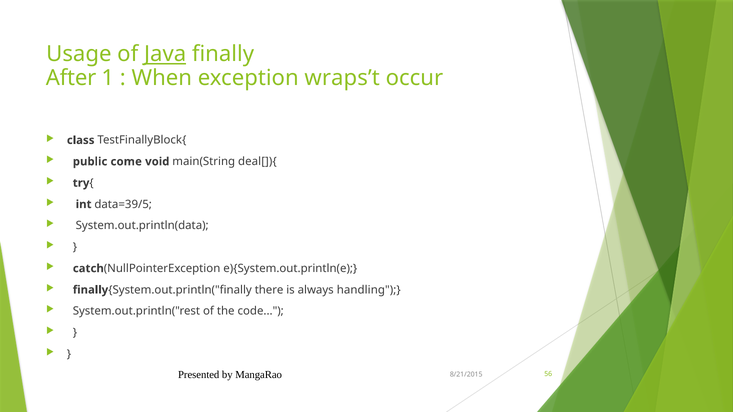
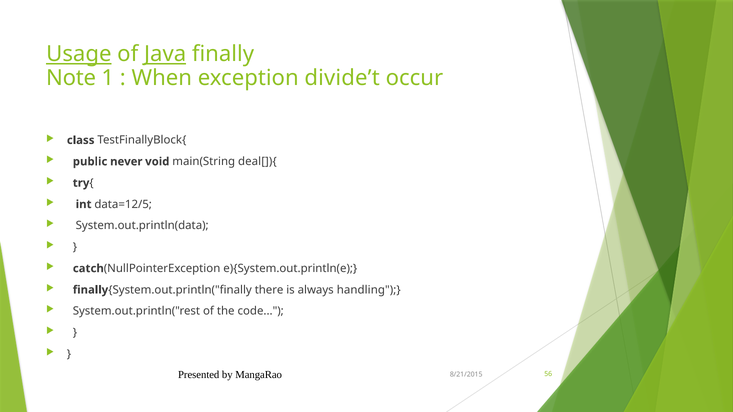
Usage underline: none -> present (79, 54)
After: After -> Note (71, 78)
wraps’t: wraps’t -> divide’t (342, 78)
come: come -> never (126, 162)
data=39/5: data=39/5 -> data=12/5 (123, 204)
